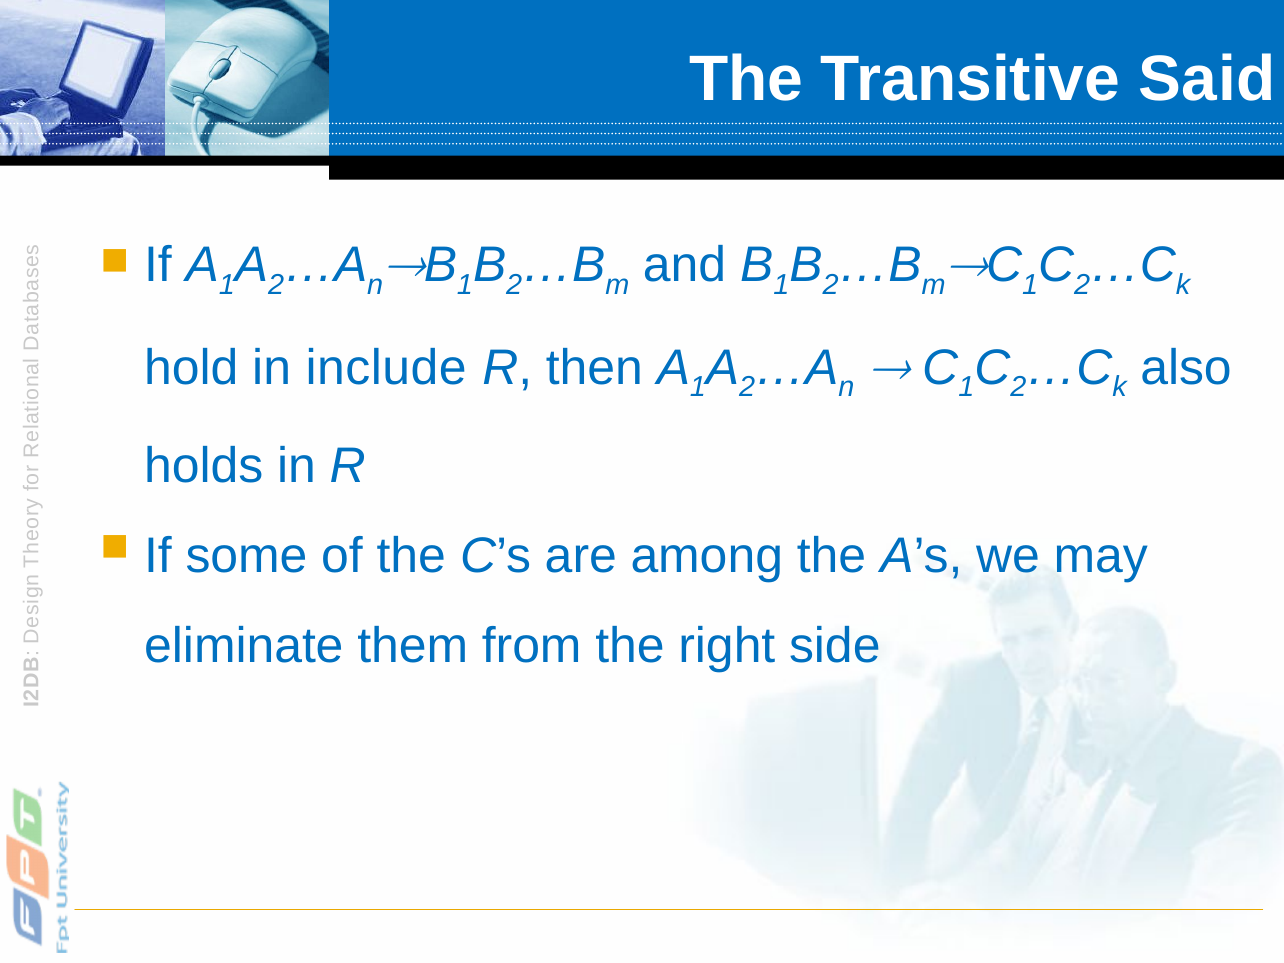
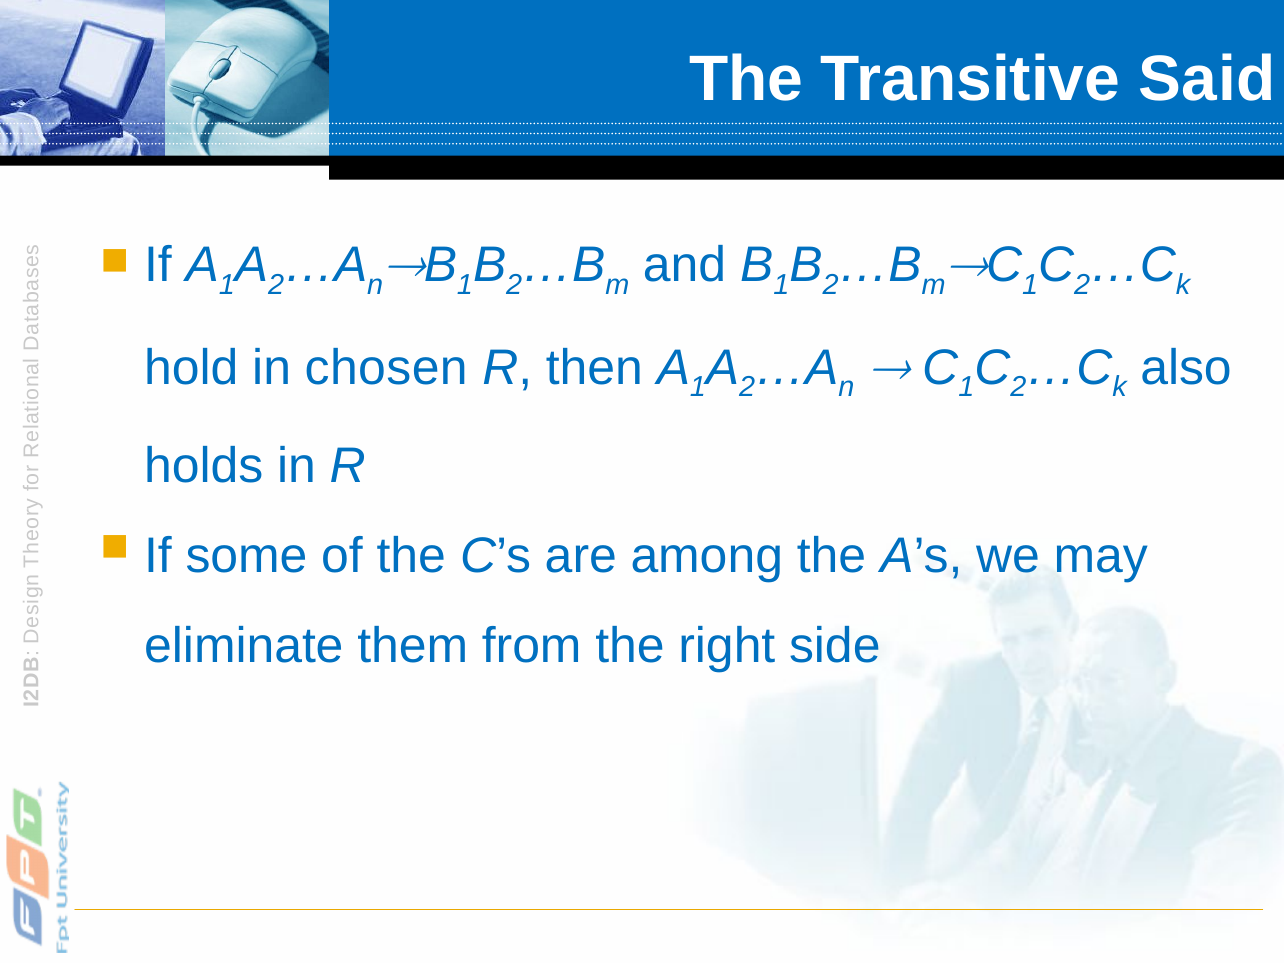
include: include -> chosen (386, 368)
